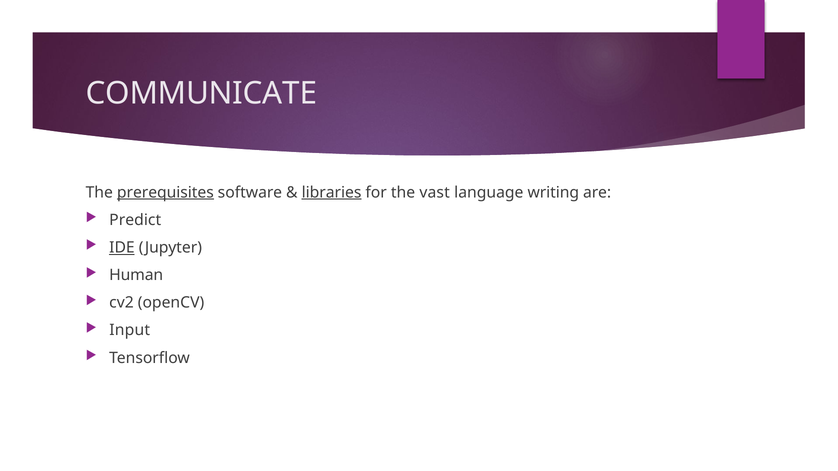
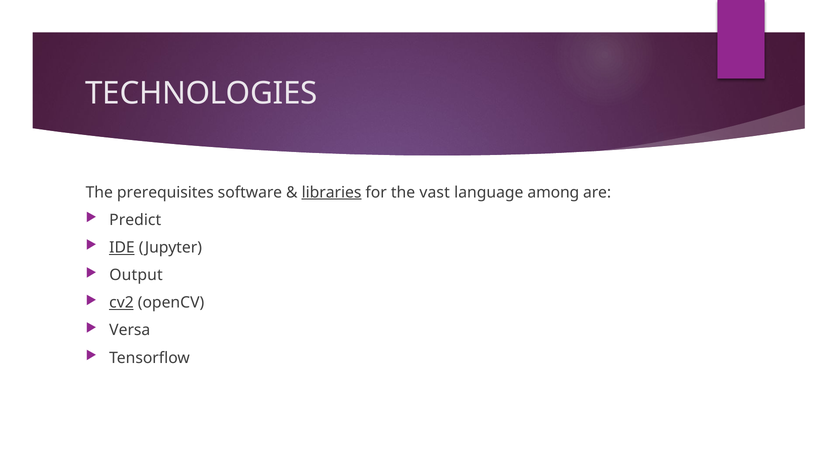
COMMUNICATE: COMMUNICATE -> TECHNOLOGIES (201, 93)
prerequisites underline: present -> none (165, 193)
writing: writing -> among (553, 193)
Human: Human -> Output (136, 275)
cv2 underline: none -> present (121, 303)
Input: Input -> Versa (130, 331)
